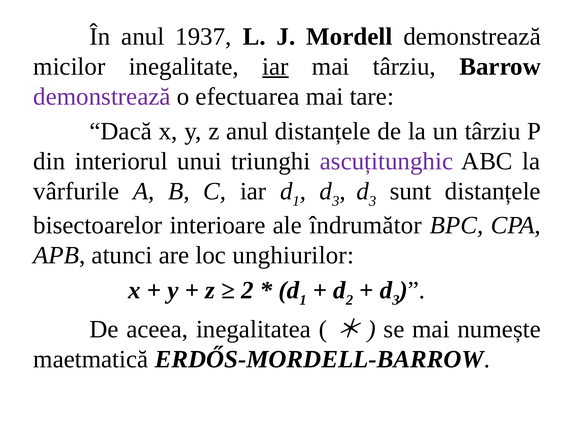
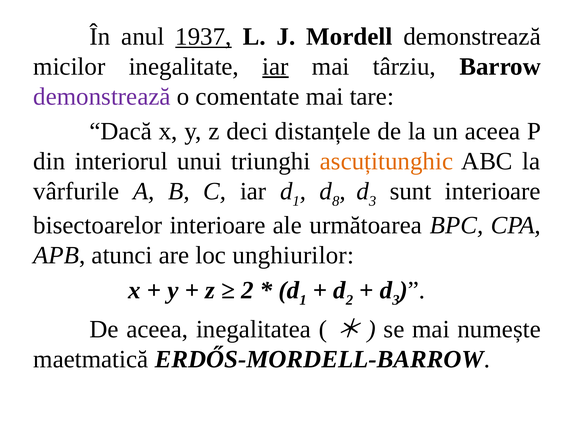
1937 underline: none -> present (203, 37)
efectuarea: efectuarea -> comentate (248, 97)
z anul: anul -> deci (247, 132)
un târziu: târziu -> aceea (493, 132)
ascuțitunghic colour: purple -> orange (386, 162)
3: 3 -> 8 (336, 201)
sunt distanțele: distanțele -> interioare (493, 192)
îndrumător: îndrumător -> următoarea (366, 226)
